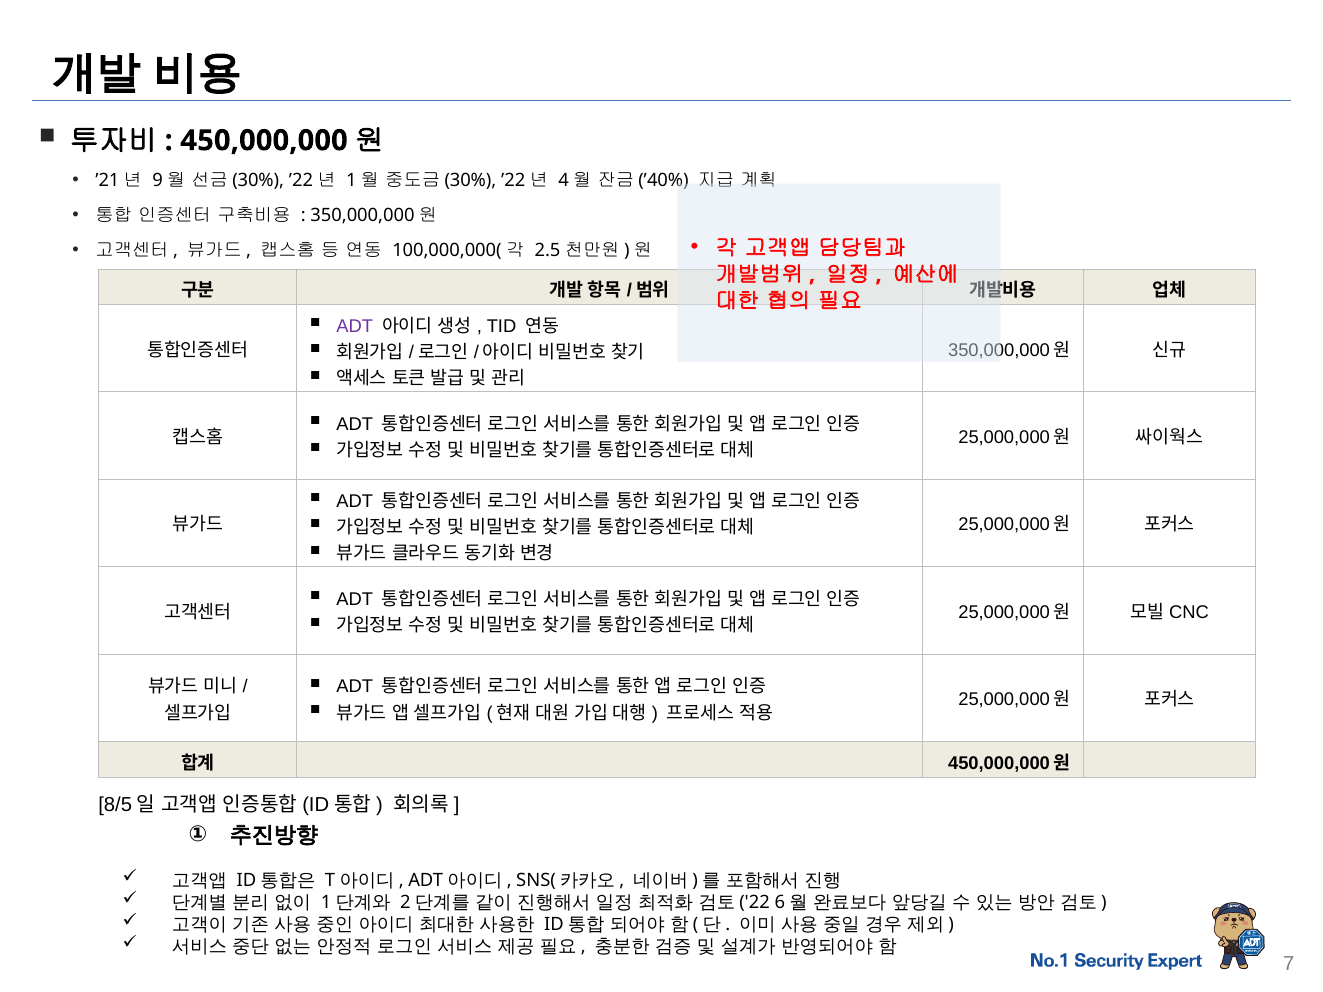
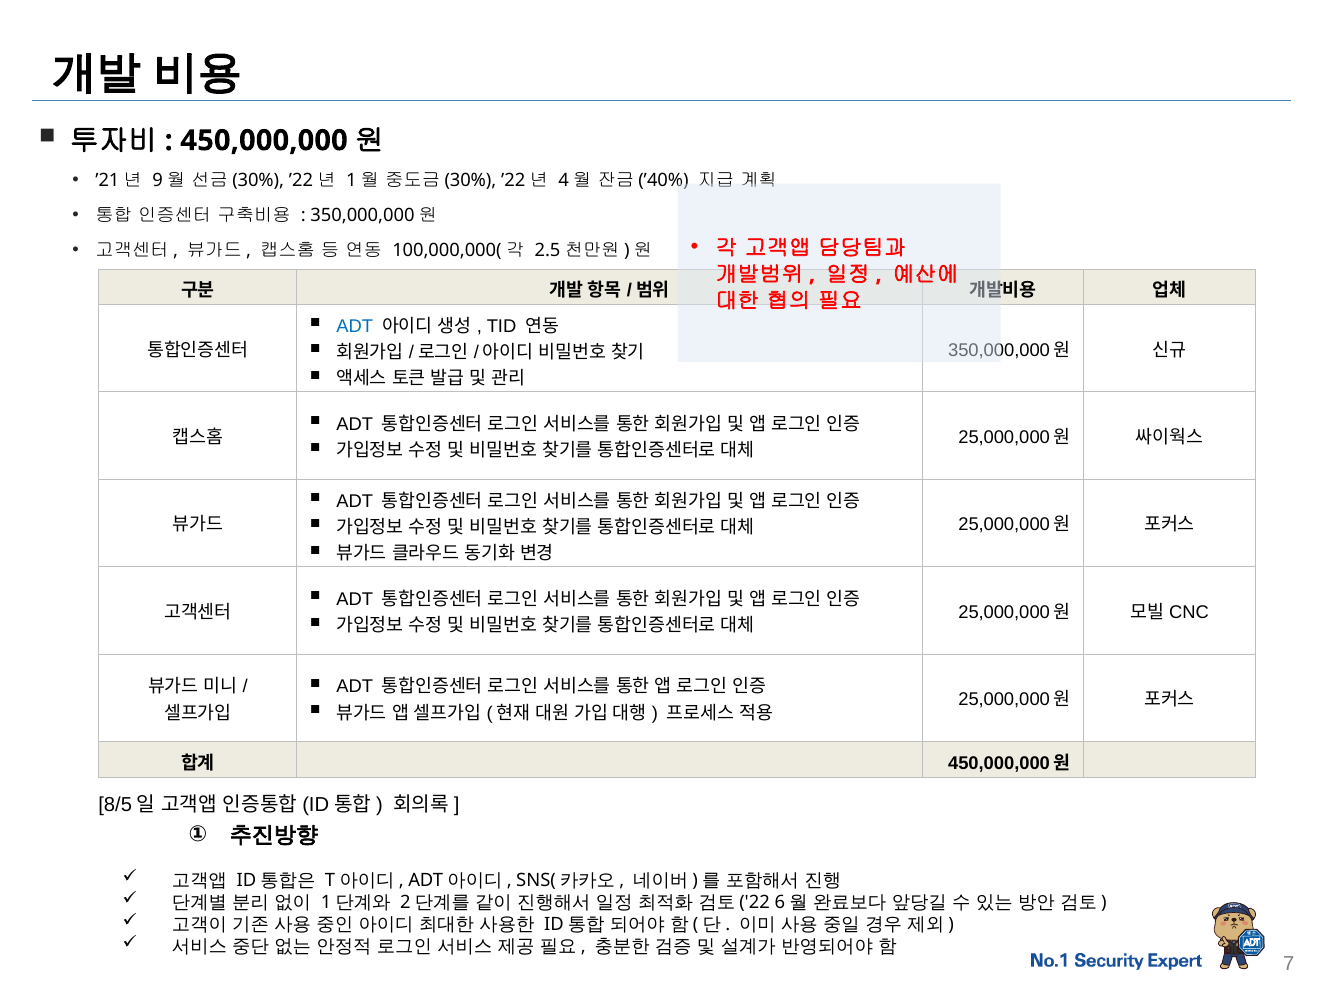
ADT colour: purple -> blue (355, 326)
